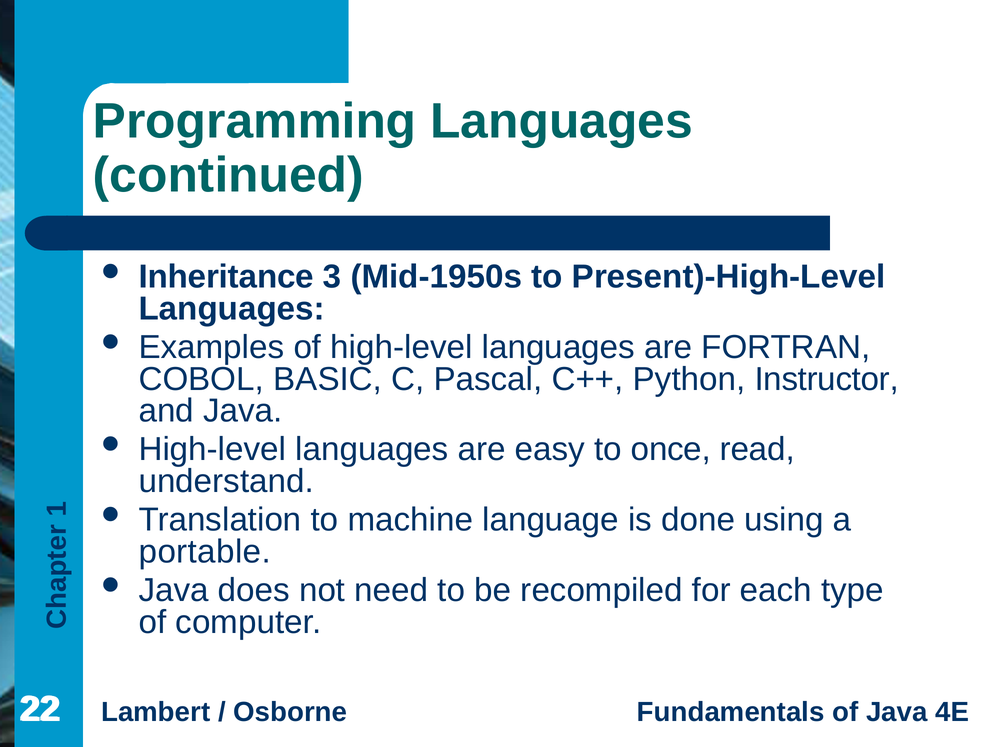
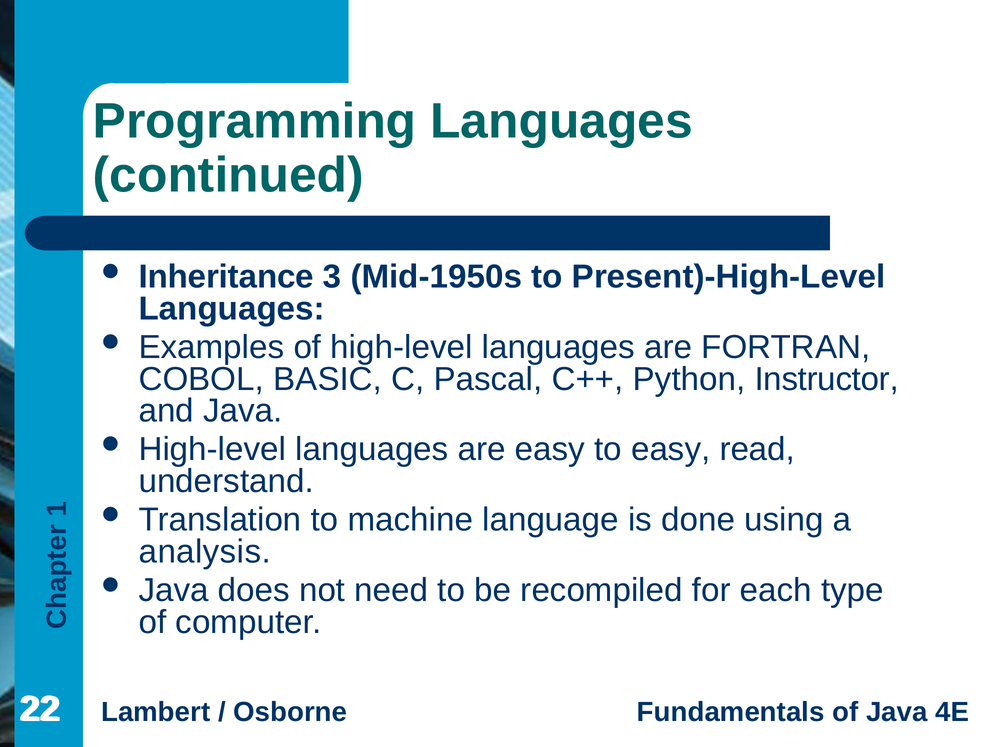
to once: once -> easy (671, 449)
portable: portable -> analysis (205, 552)
